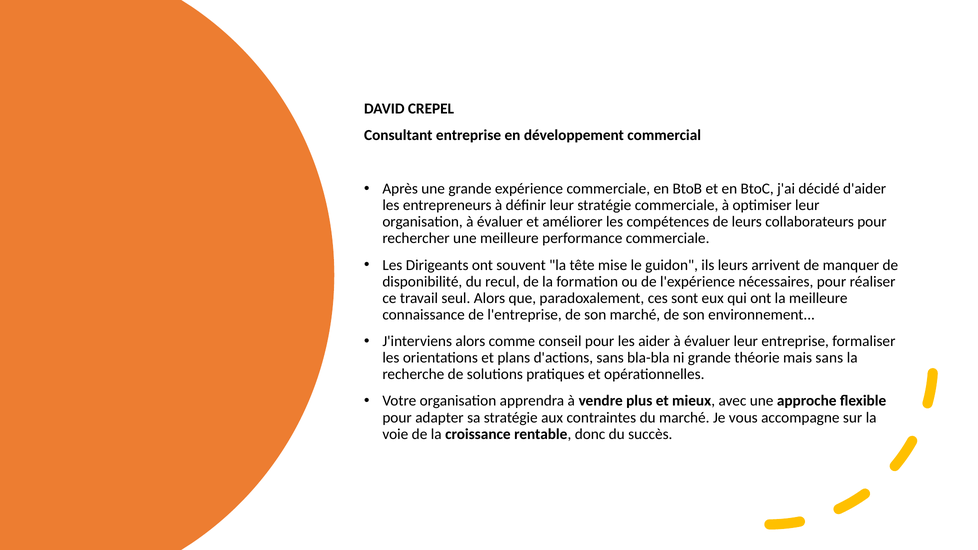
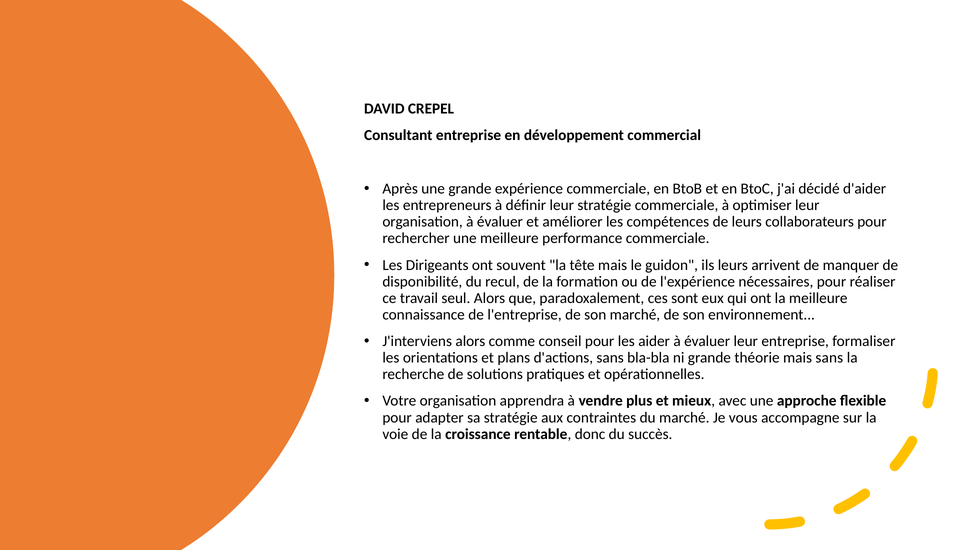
tête mise: mise -> mais (613, 265)
